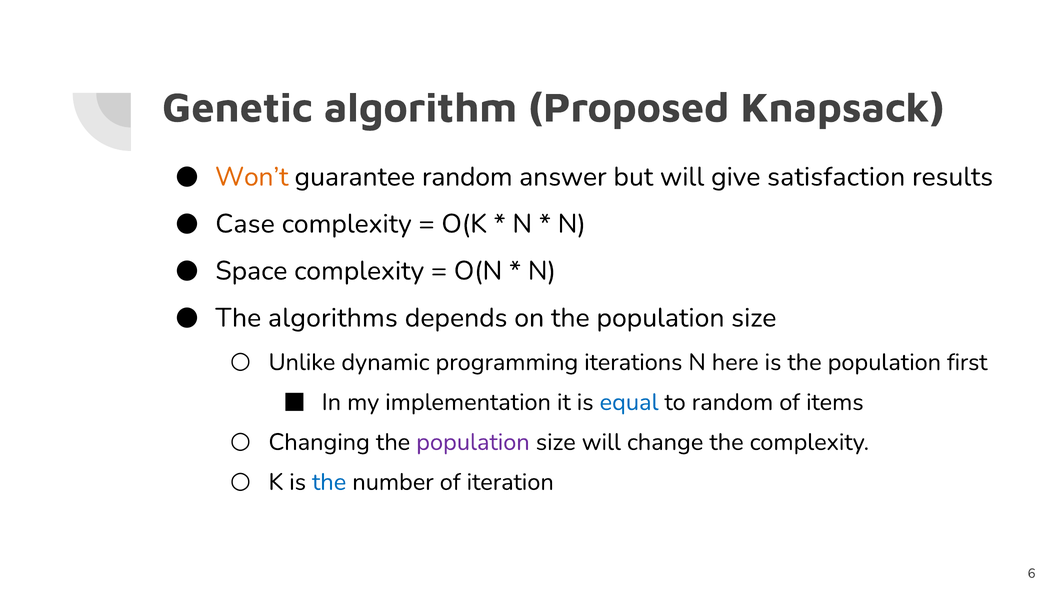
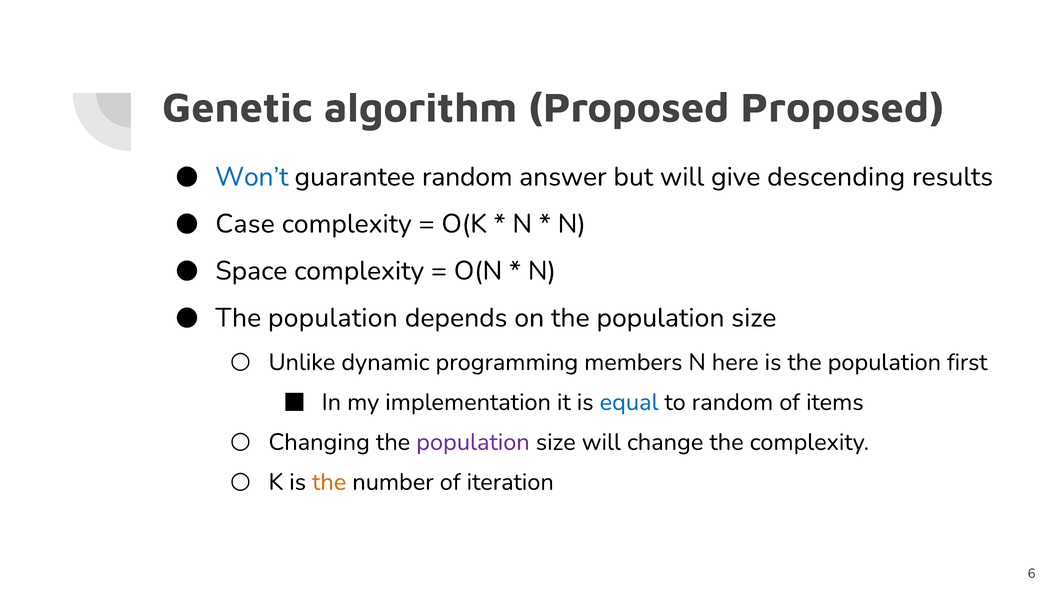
Proposed Knapsack: Knapsack -> Proposed (842, 108)
Won’t colour: orange -> blue (252, 177)
satisfaction: satisfaction -> descending (836, 177)
algorithms: algorithms -> population (333, 318)
iterations: iterations -> members (633, 362)
the colour: blue -> orange (329, 482)
